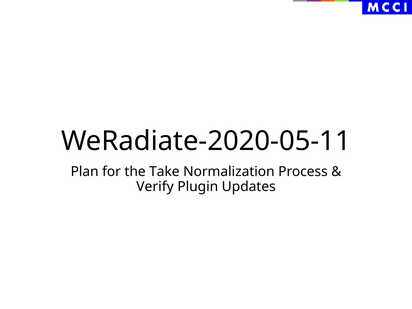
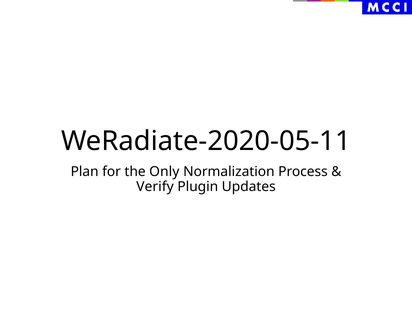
Take: Take -> Only (164, 172)
